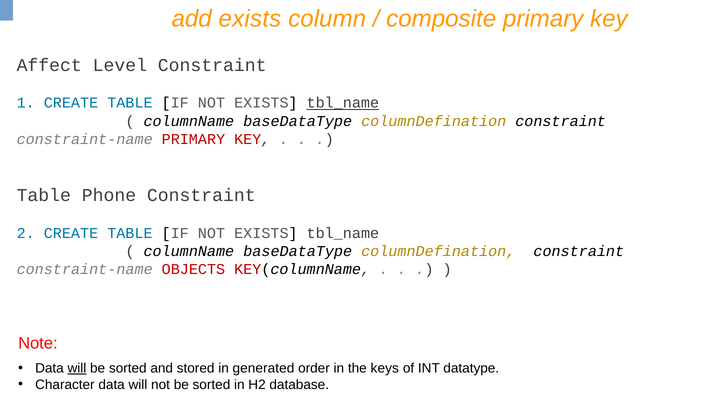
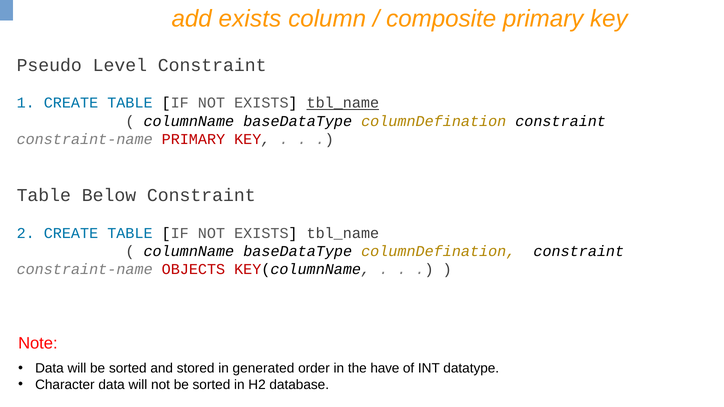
Affect: Affect -> Pseudo (49, 65)
Phone: Phone -> Below (109, 196)
will underline: present -> none (77, 368)
keys: keys -> have (385, 368)
